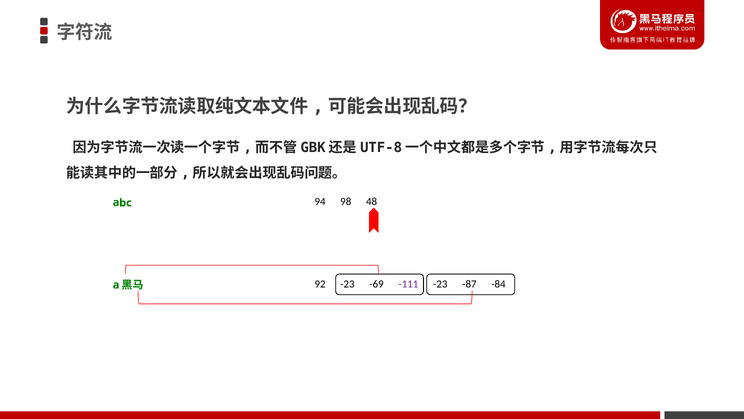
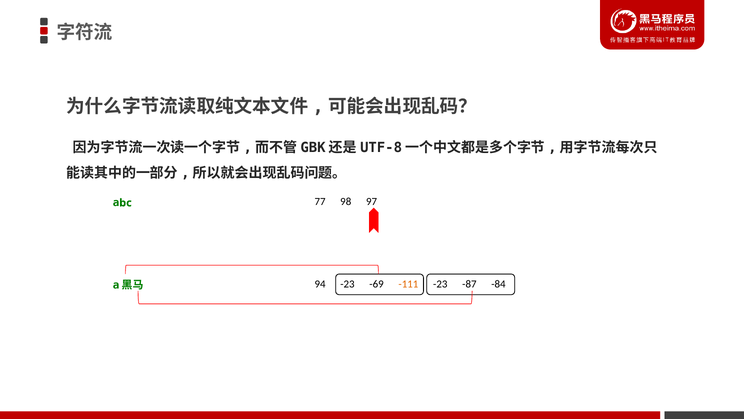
94: 94 -> 77 (320, 202)
48: 48 -> 97 (372, 202)
92: 92 -> 94 (320, 284)
-111 colour: purple -> orange (408, 284)
